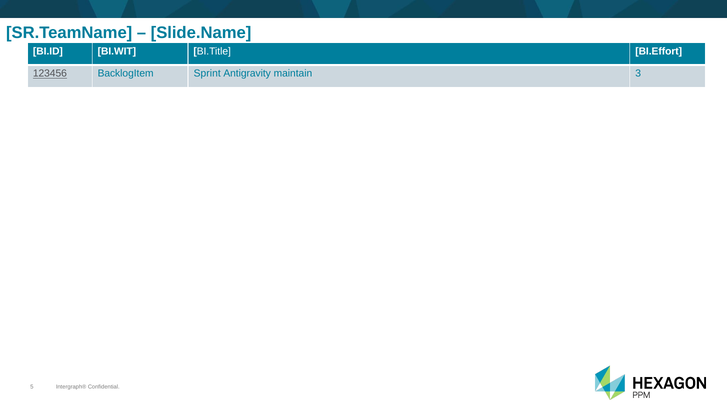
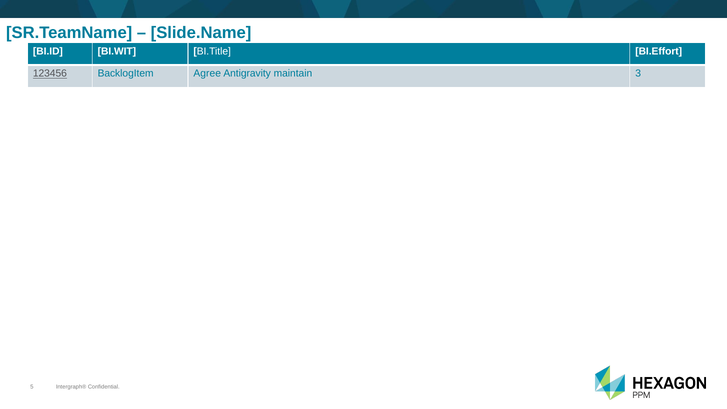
Sprint: Sprint -> Agree (207, 74)
